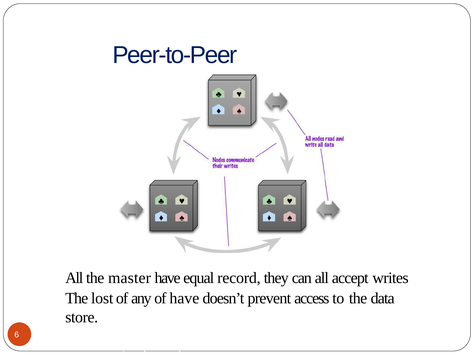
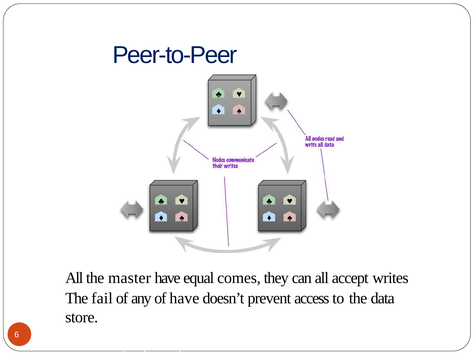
record: record -> comes (239, 278)
lost: lost -> fail (102, 298)
